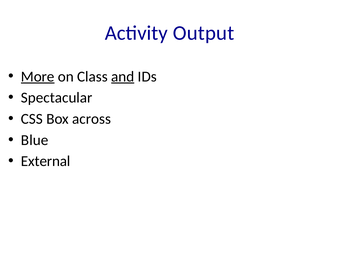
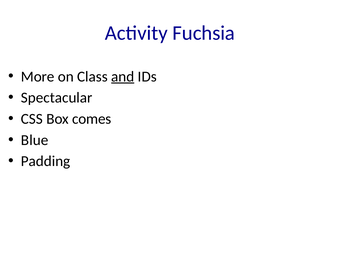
Output: Output -> Fuchsia (204, 33)
More underline: present -> none (38, 77)
across: across -> comes (92, 119)
External: External -> Padding (46, 161)
